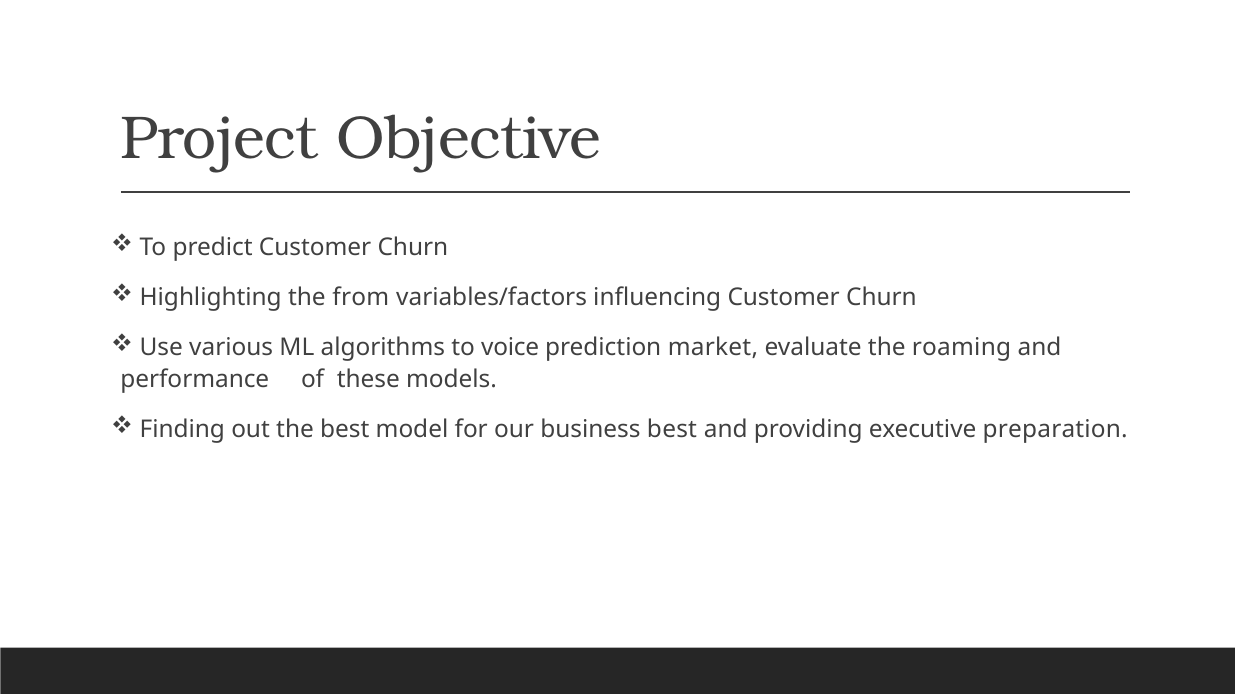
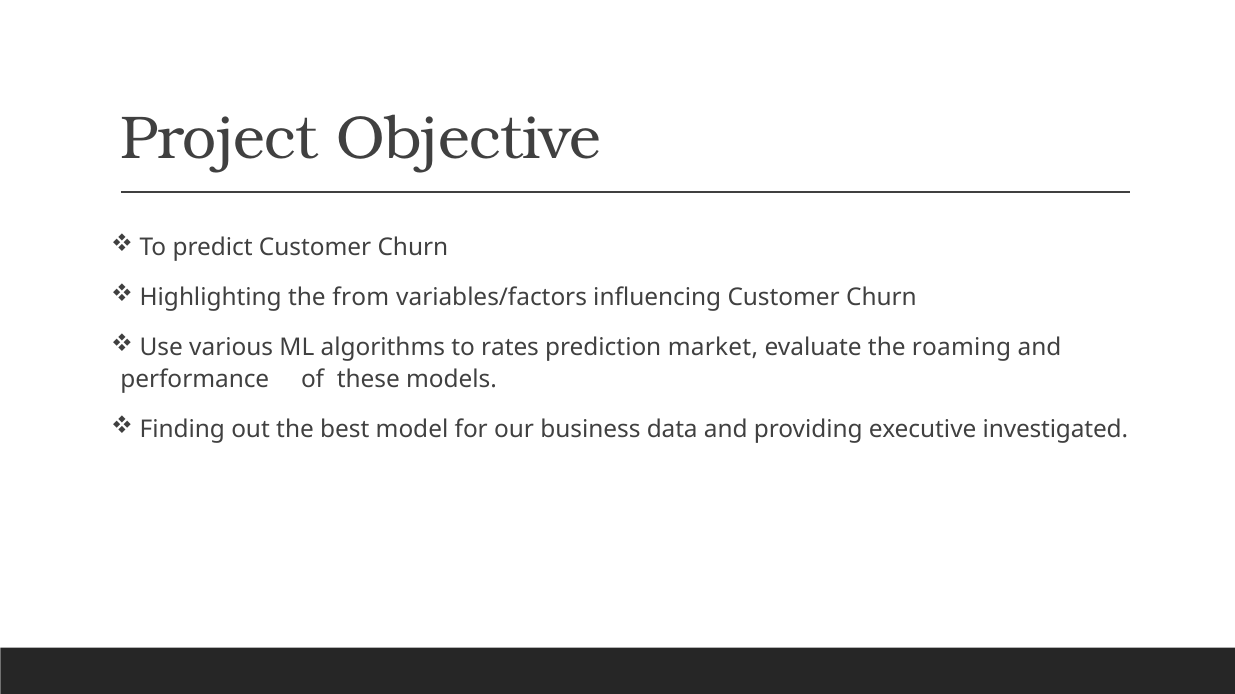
voice: voice -> rates (510, 348)
business best: best -> data (672, 430)
preparation: preparation -> investigated (1055, 430)
